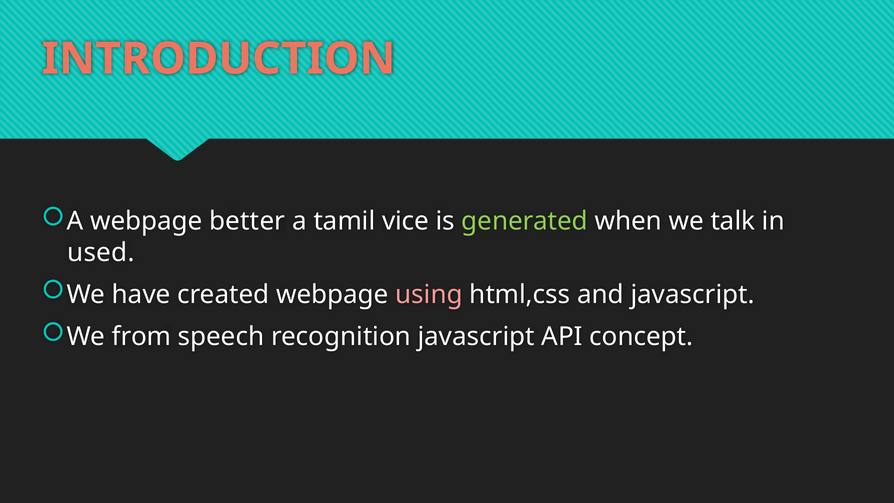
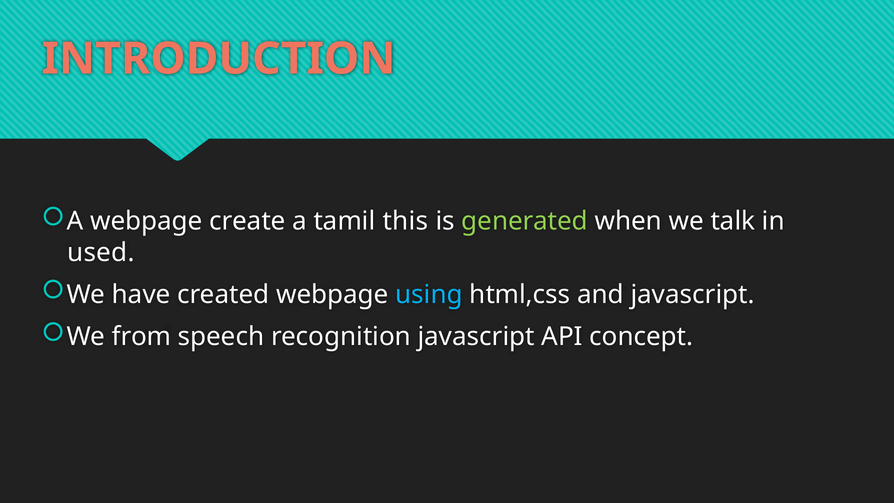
better: better -> create (247, 221)
vice: vice -> this (405, 221)
using colour: pink -> light blue (429, 295)
